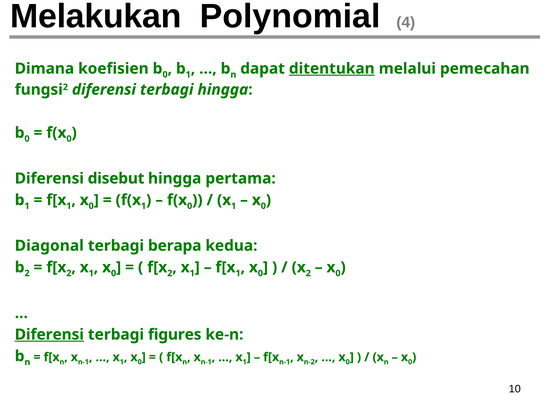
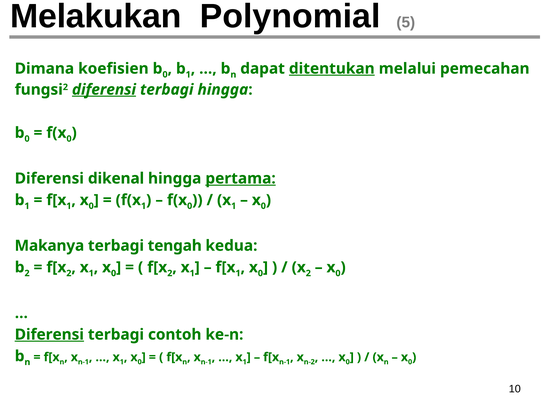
4: 4 -> 5 (406, 22)
diferensi underline: none -> present (104, 89)
disebut: disebut -> dikenal (116, 178)
pertama underline: none -> present (241, 178)
Diagonal: Diagonal -> Makanya (49, 245)
berapa: berapa -> tengah (175, 245)
figures: figures -> contoh (175, 334)
